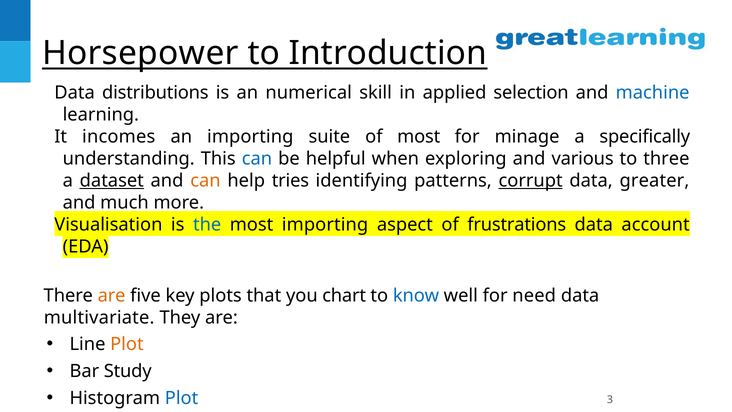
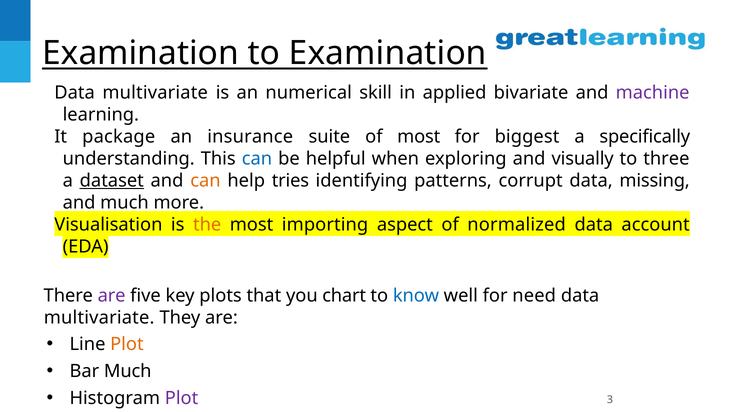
Horsepower: Horsepower -> Examination (140, 53)
to Introduction: Introduction -> Examination (388, 53)
distributions: distributions -> multivariate (155, 93)
selection: selection -> bivariate (531, 93)
machine colour: blue -> purple (653, 93)
incomes: incomes -> package (119, 137)
an importing: importing -> insurance (250, 137)
minage: minage -> biggest (527, 137)
various: various -> visually (583, 159)
corrupt underline: present -> none (531, 181)
greater: greater -> missing (655, 181)
the colour: blue -> orange (207, 225)
frustrations: frustrations -> normalized (517, 225)
are colour: orange -> purple (112, 295)
Bar Study: Study -> Much (128, 371)
Plot colour: blue -> purple (182, 398)
